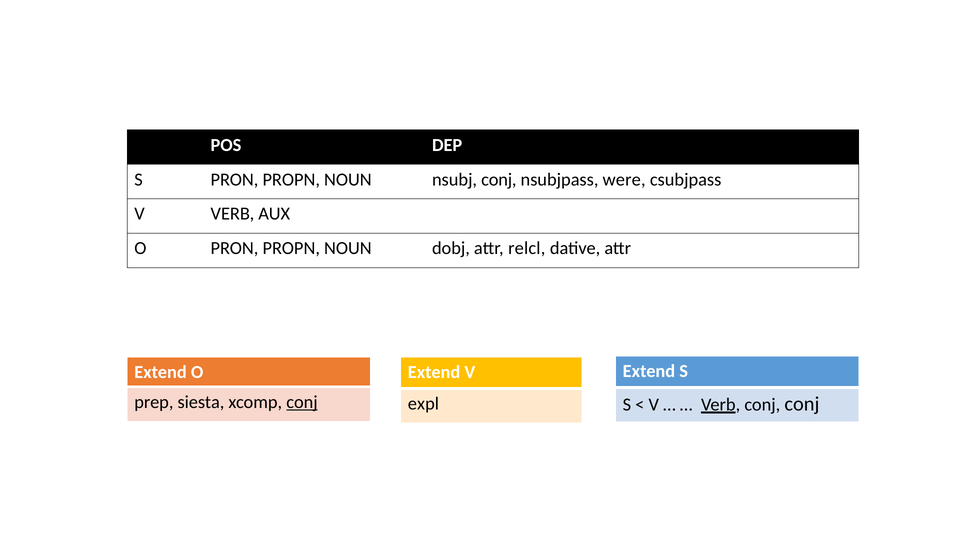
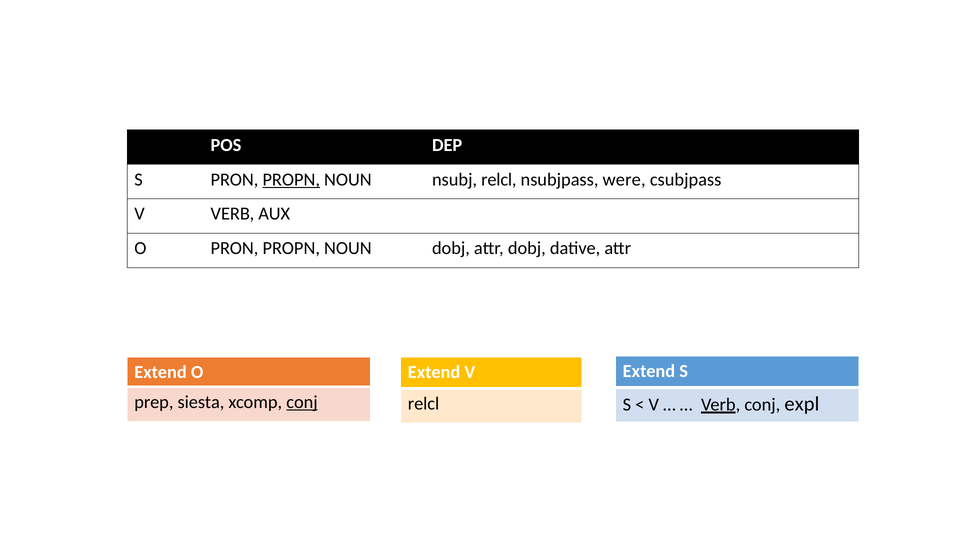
PROPN underline: none -> present (291, 180)
nsubj conj: conj -> relcl (499, 180)
attr relcl: relcl -> dobj (527, 248)
expl: expl -> relcl (424, 404)
conj conj: conj -> expl (802, 404)
